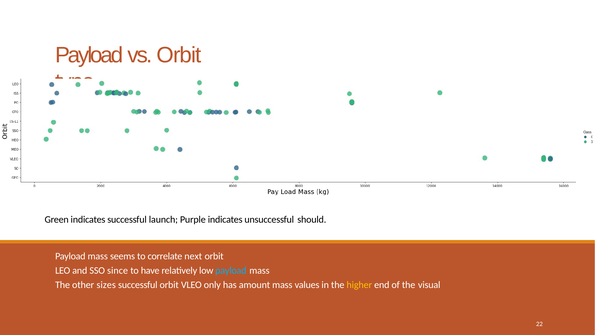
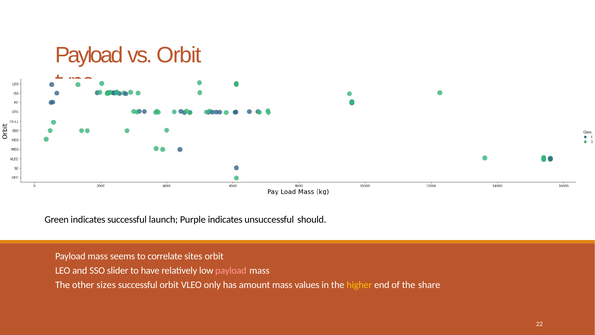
next: next -> sites (193, 256)
since: since -> slider (118, 270)
payload colour: light blue -> pink (231, 270)
visual: visual -> share (429, 285)
